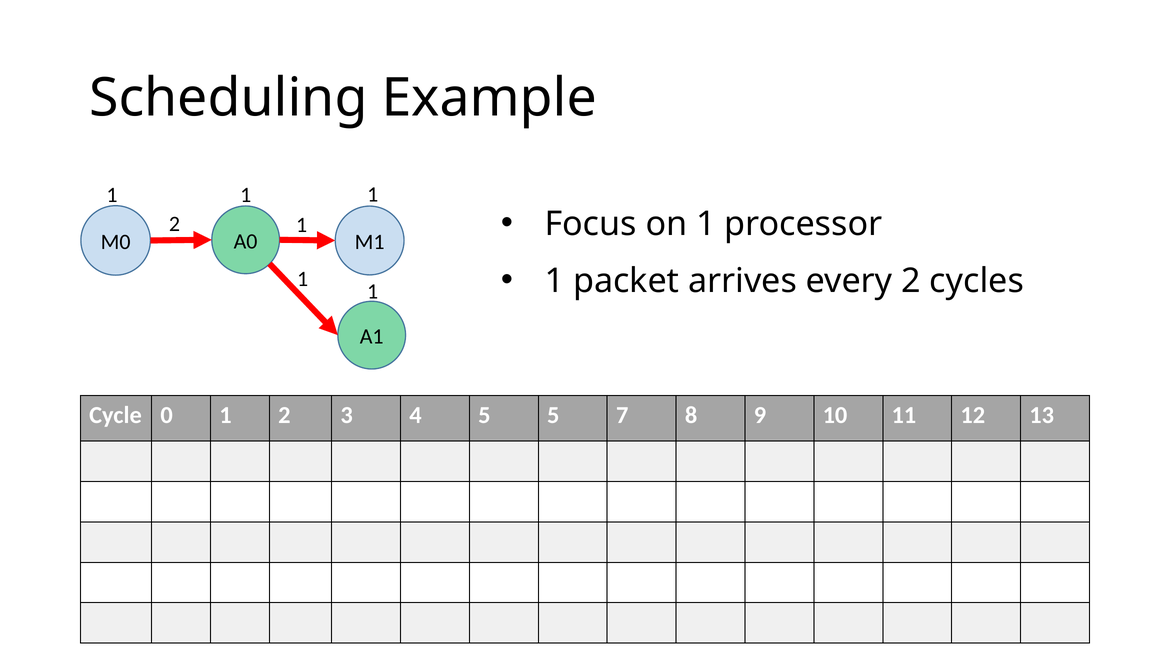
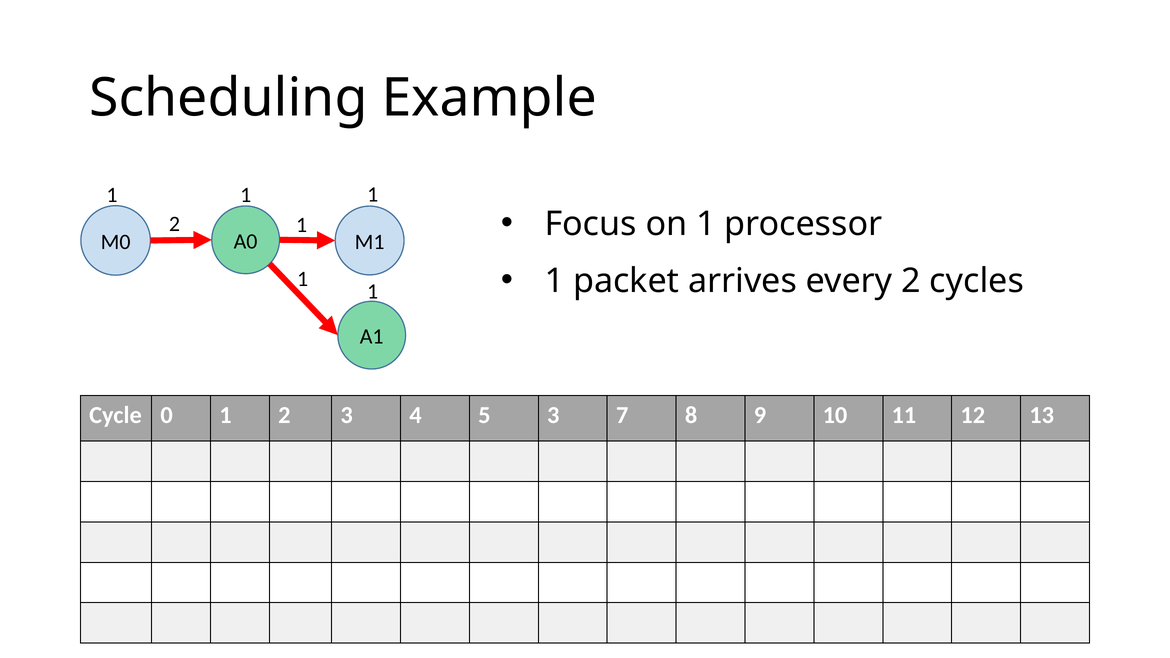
5 5: 5 -> 3 (553, 415)
